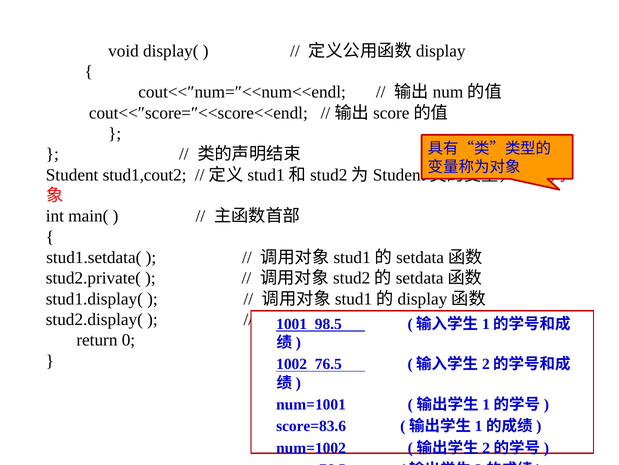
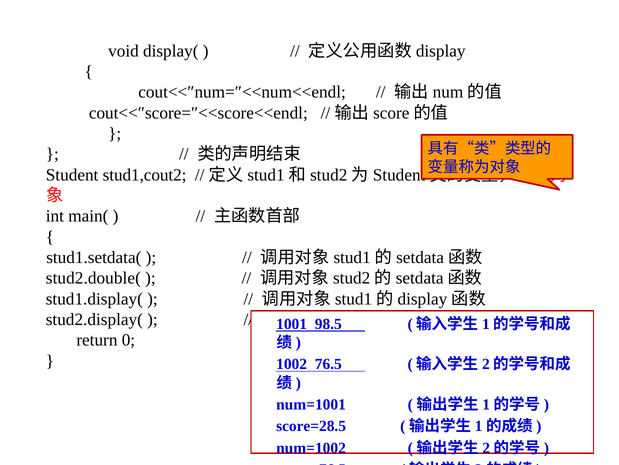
stud2.private(: stud2.private( -> stud2.double( (93, 278)
score=83.6: score=83.6 -> score=28.5 (311, 426)
